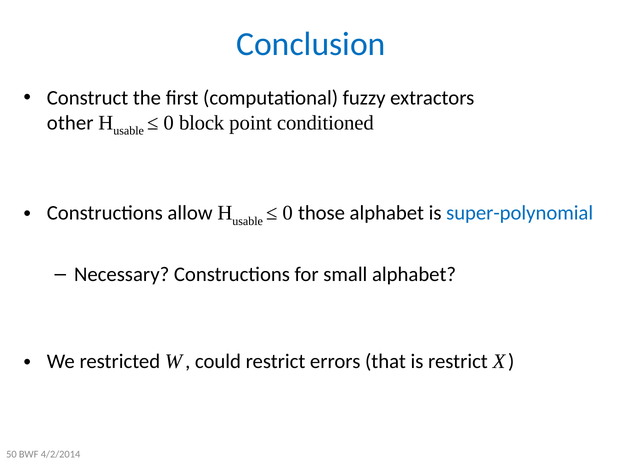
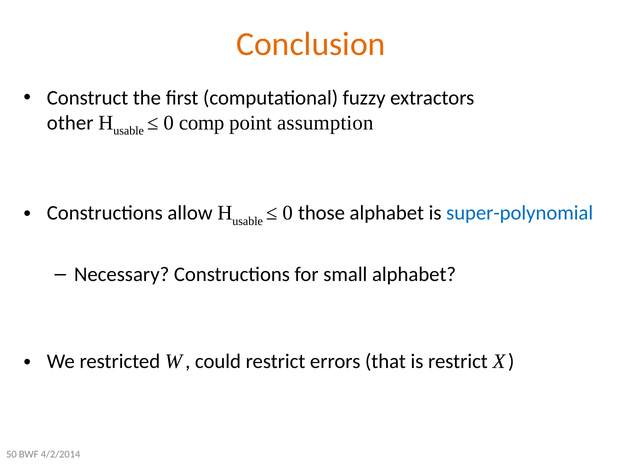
Conclusion colour: blue -> orange (311, 44)
block: block -> comp (202, 123)
conditioned: conditioned -> assumption (325, 123)
